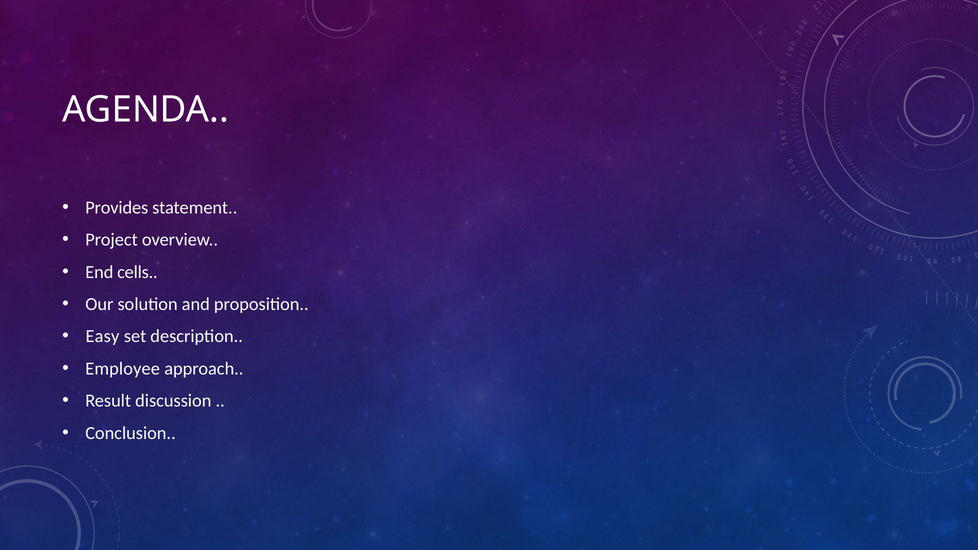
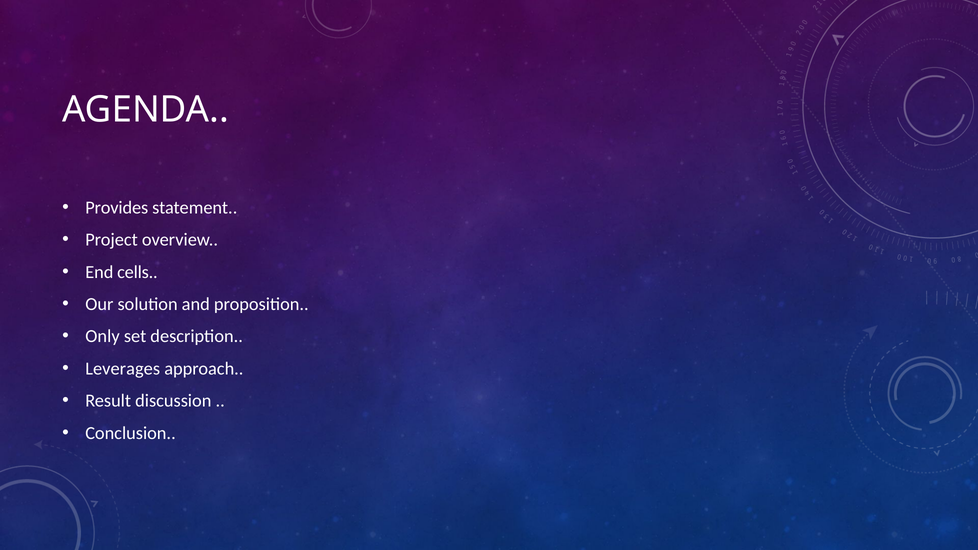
Easy: Easy -> Only (103, 336)
Employee: Employee -> Leverages (123, 369)
